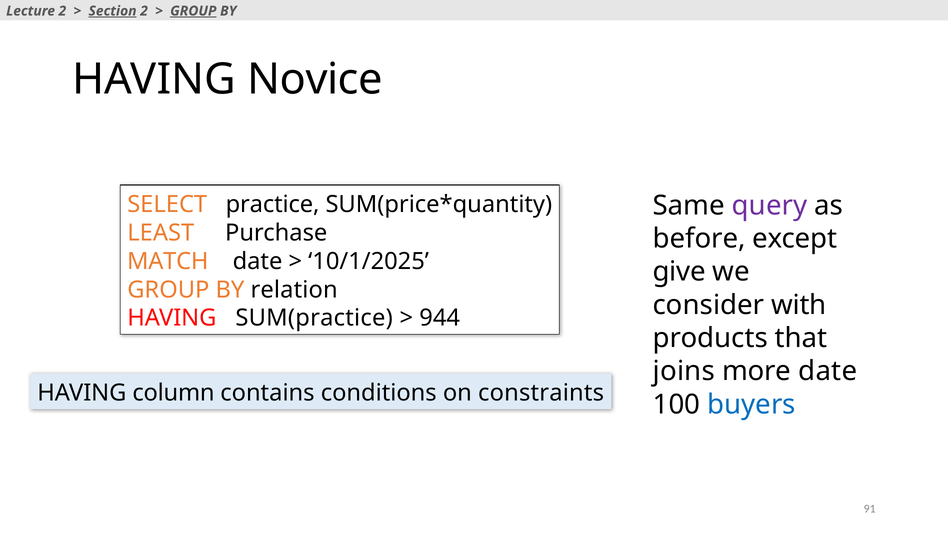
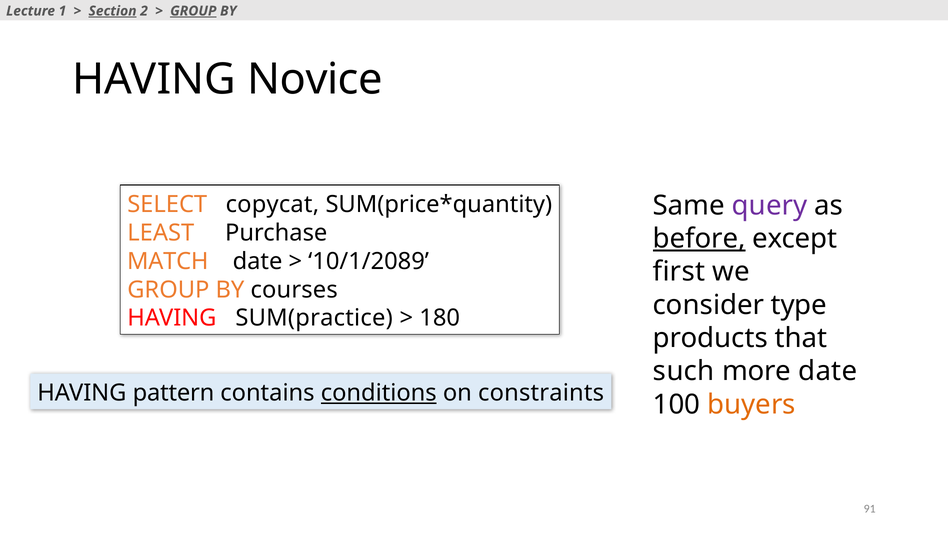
Lecture 2: 2 -> 1 (62, 11)
practice: practice -> copycat (272, 205)
before underline: none -> present (699, 239)
10/1/2025: 10/1/2025 -> 10/1/2089 (369, 261)
give: give -> first (679, 272)
relation: relation -> courses (294, 290)
with: with -> type (799, 305)
944: 944 -> 180 (440, 318)
joins: joins -> such (684, 372)
column: column -> pattern (173, 393)
conditions underline: none -> present (379, 393)
buyers colour: blue -> orange (751, 405)
